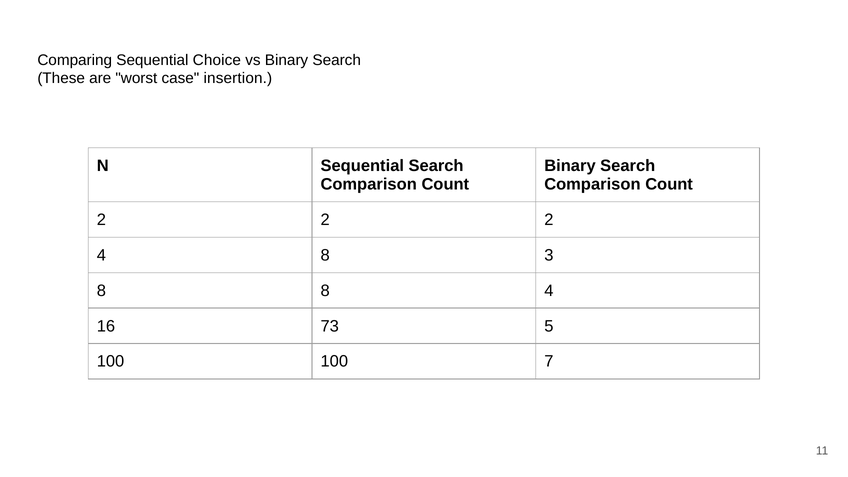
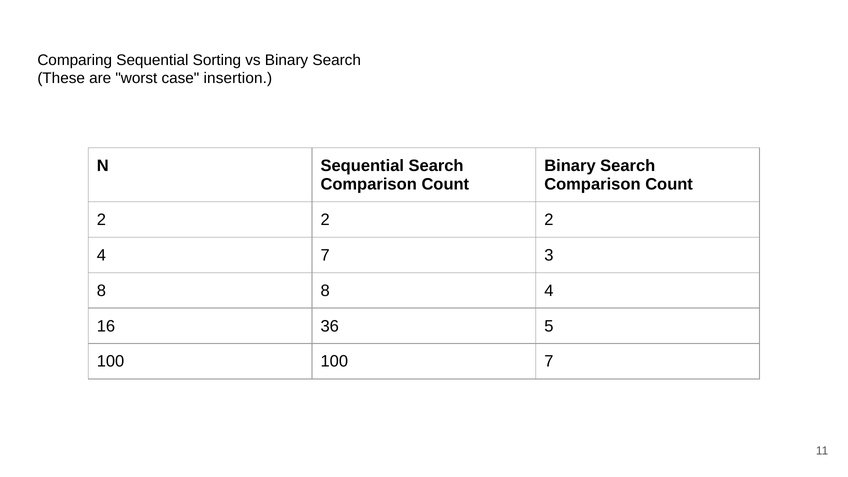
Choice: Choice -> Sorting (217, 60)
4 8: 8 -> 7 (325, 255)
73: 73 -> 36 (330, 326)
